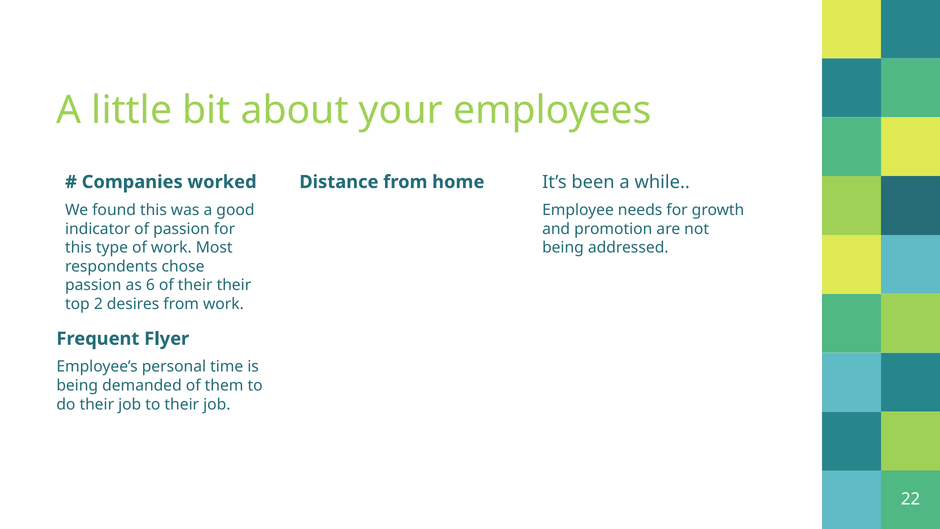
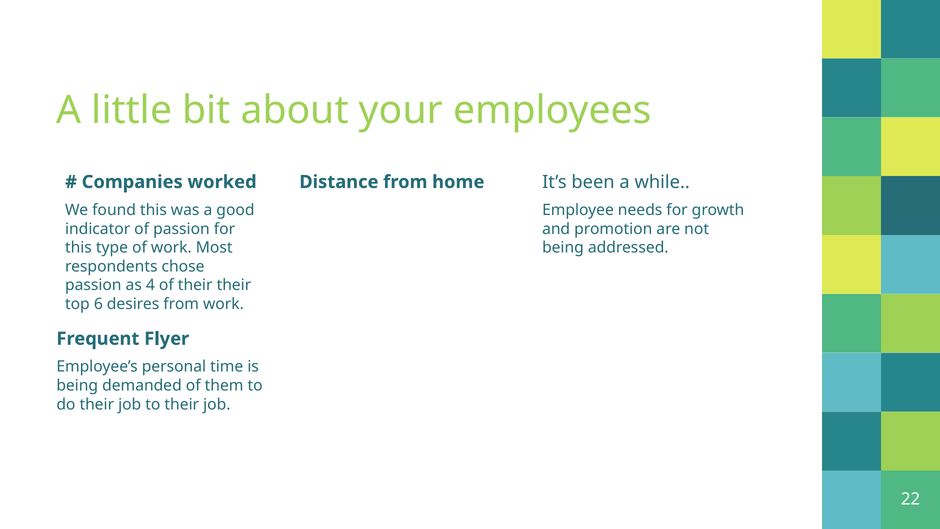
6: 6 -> 4 (150, 285)
2: 2 -> 6 (98, 304)
